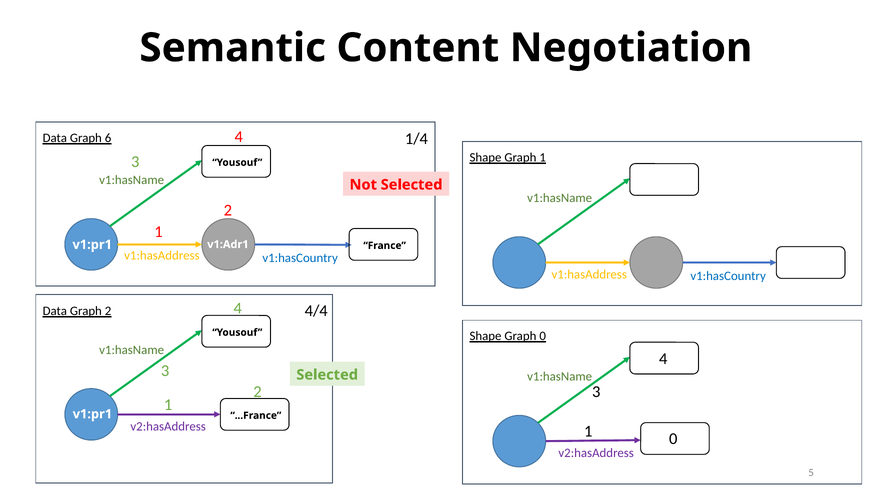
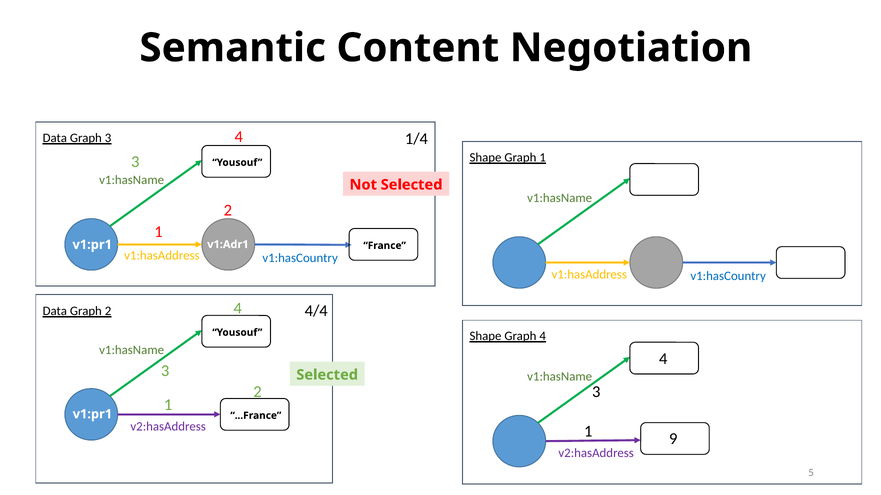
Graph 6: 6 -> 3 (108, 138)
Graph 0: 0 -> 4 (543, 337)
1 0: 0 -> 9 (673, 439)
